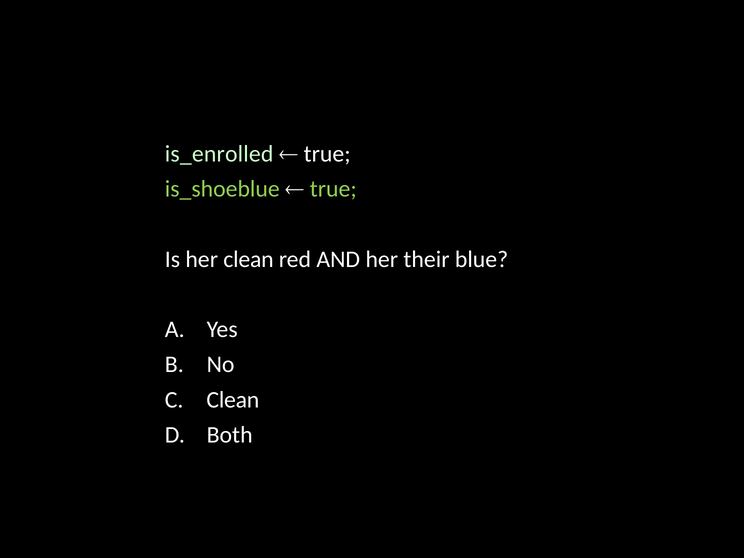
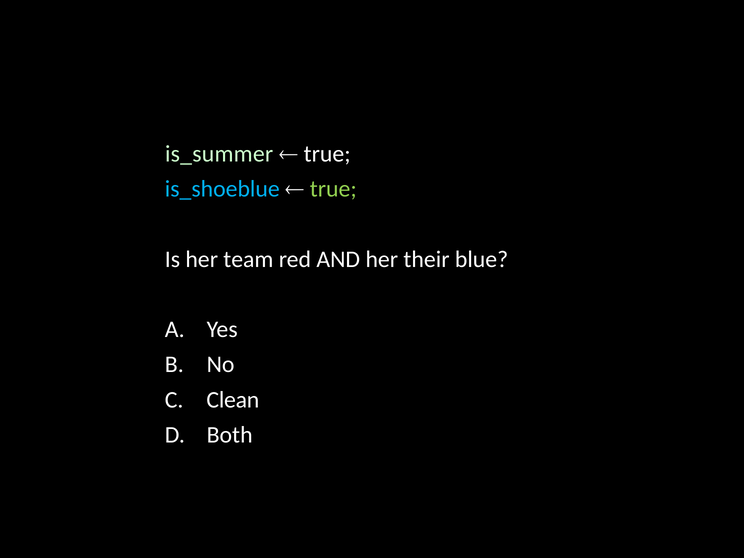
is_enrolled: is_enrolled -> is_summer (219, 154)
is_shoeblue colour: light green -> light blue (222, 189)
her clean: clean -> team (248, 259)
